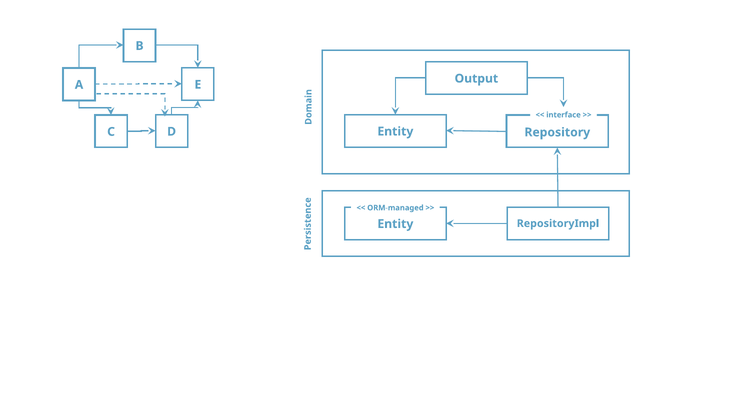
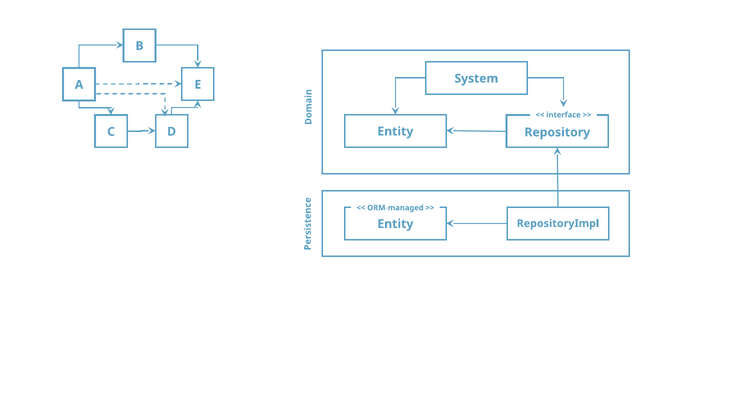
Output: Output -> System (476, 79)
